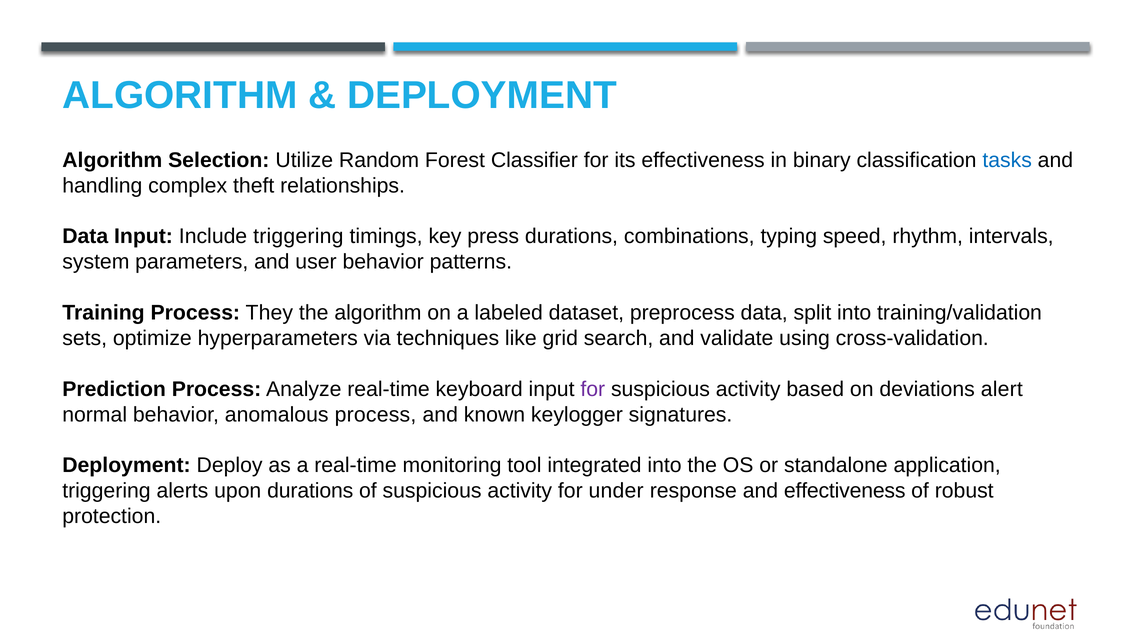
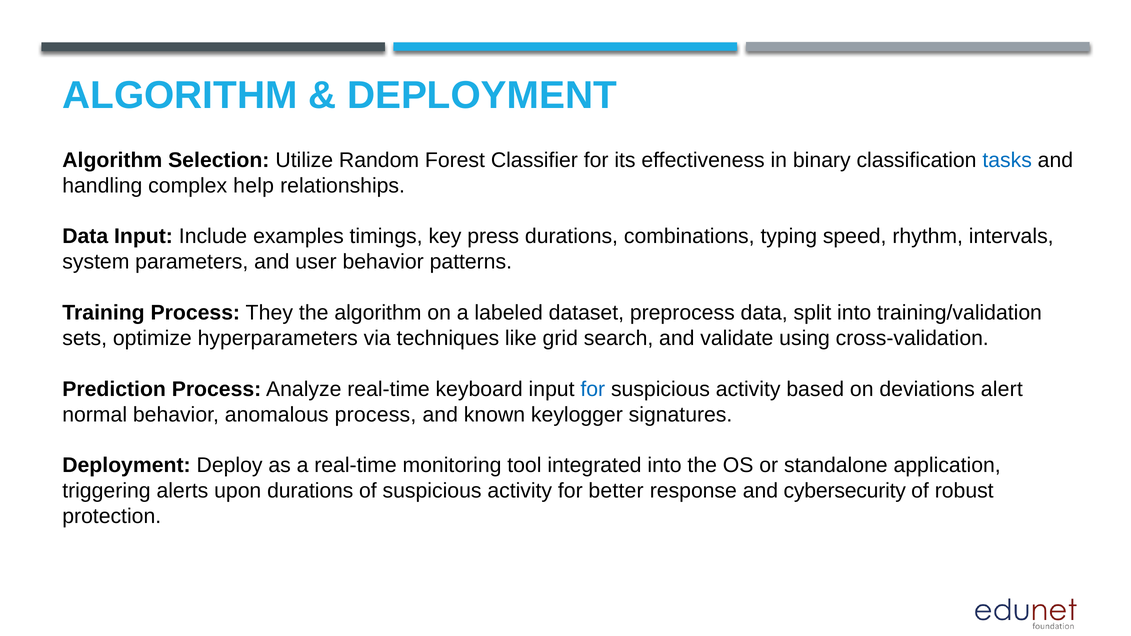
theft: theft -> help (254, 186)
Include triggering: triggering -> examples (298, 237)
for colour: purple -> blue (593, 389)
under: under -> better (616, 491)
and effectiveness: effectiveness -> cybersecurity (845, 491)
